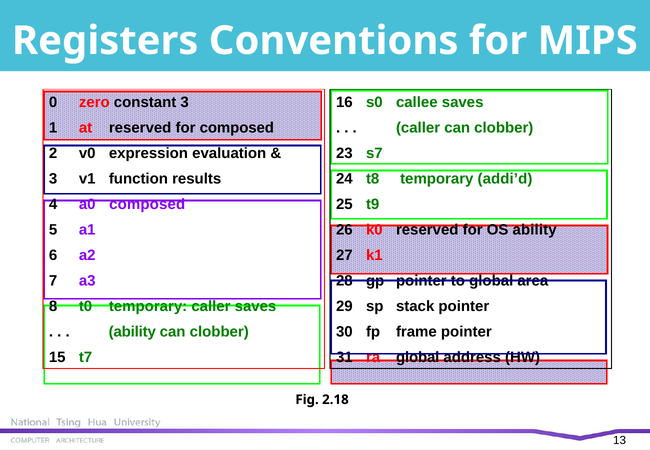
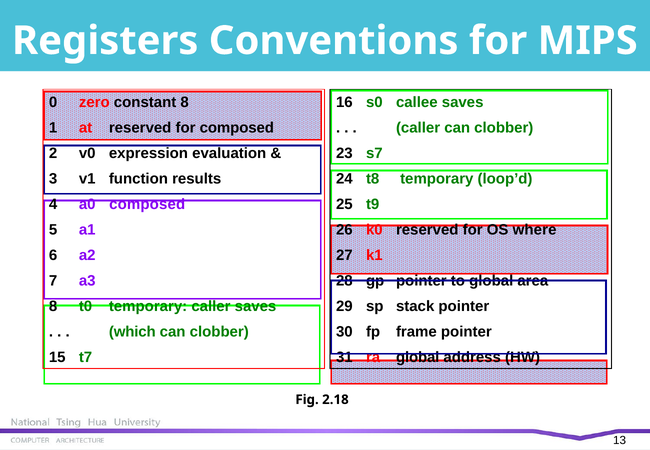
constant 3: 3 -> 8 (185, 102)
addi’d: addi’d -> loop’d (505, 179)
OS ability: ability -> where (535, 230)
ability: ability -> which (132, 332)
